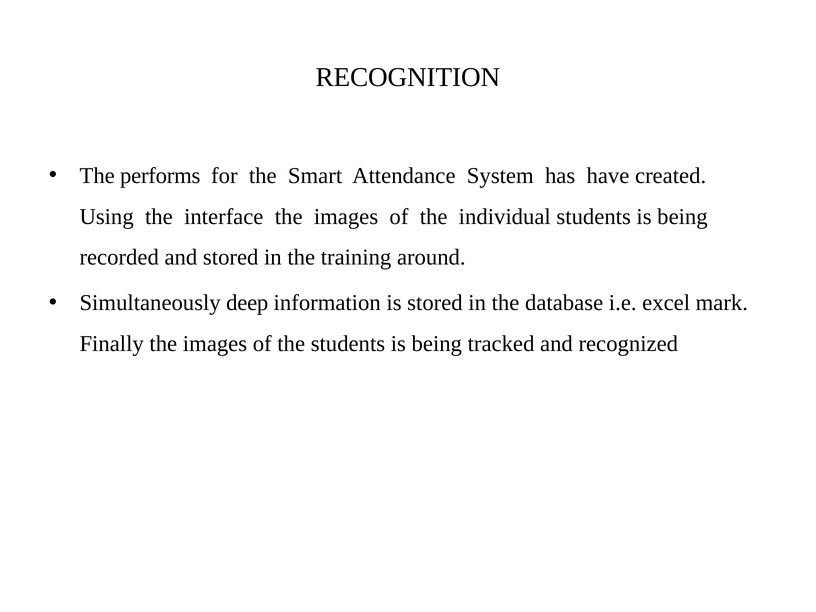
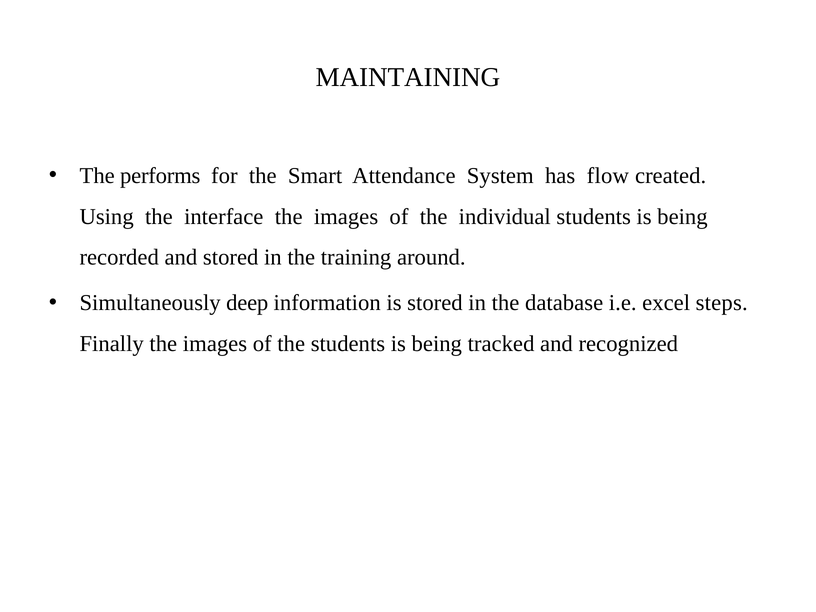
RECOGNITION: RECOGNITION -> MAINTAINING (408, 77)
have: have -> flow (608, 176)
mark: mark -> steps (722, 303)
